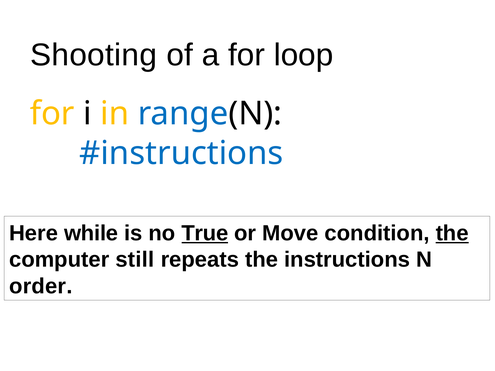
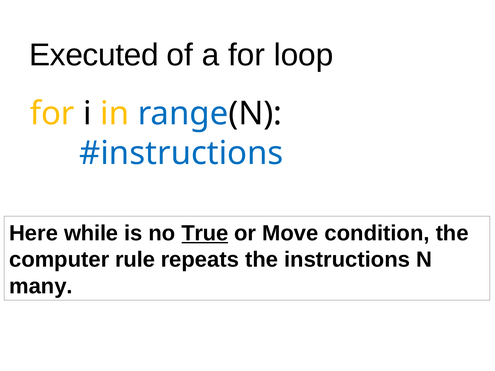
Shooting: Shooting -> Executed (94, 55)
the underline: present -> none (452, 233)
still: still -> rule (135, 260)
order: order -> many (41, 286)
